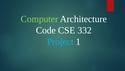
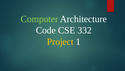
Project colour: light blue -> yellow (60, 41)
